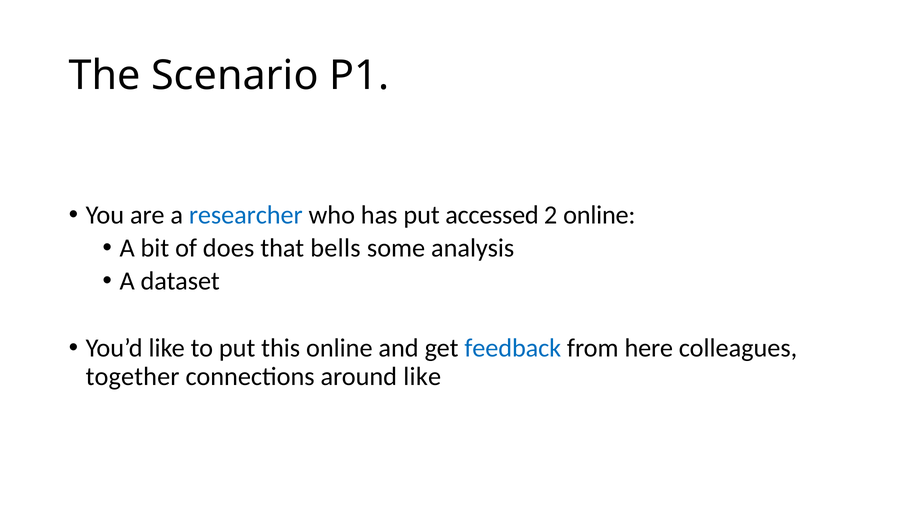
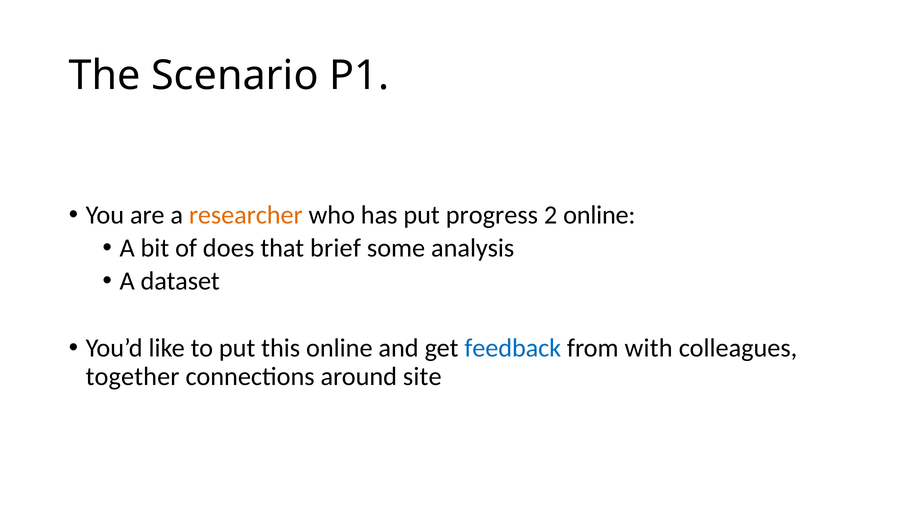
researcher colour: blue -> orange (246, 215)
accessed: accessed -> progress (492, 215)
bells: bells -> brief (335, 248)
here: here -> with (649, 348)
around like: like -> site (422, 377)
